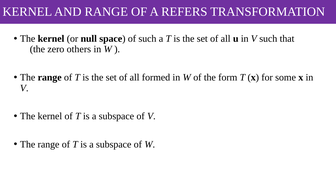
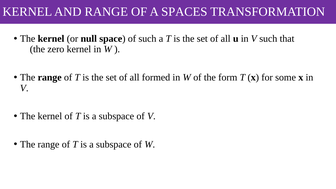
REFERS: REFERS -> SPACES (184, 12)
zero others: others -> kernel (79, 49)
